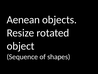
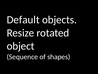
Aenean: Aenean -> Default (23, 20)
